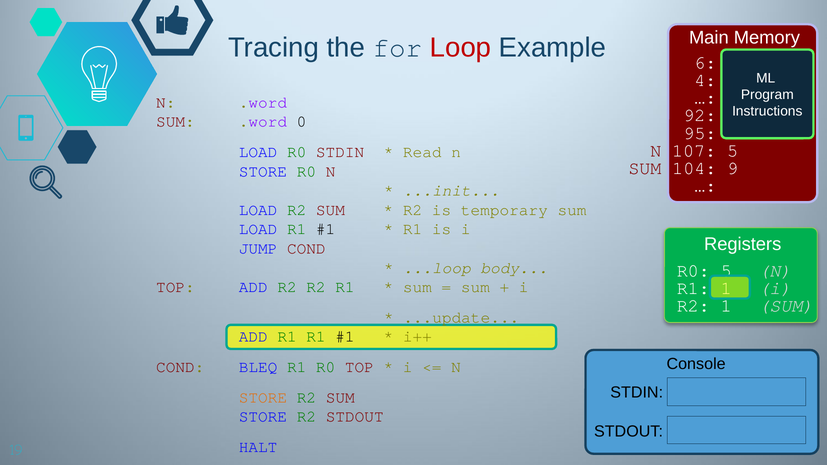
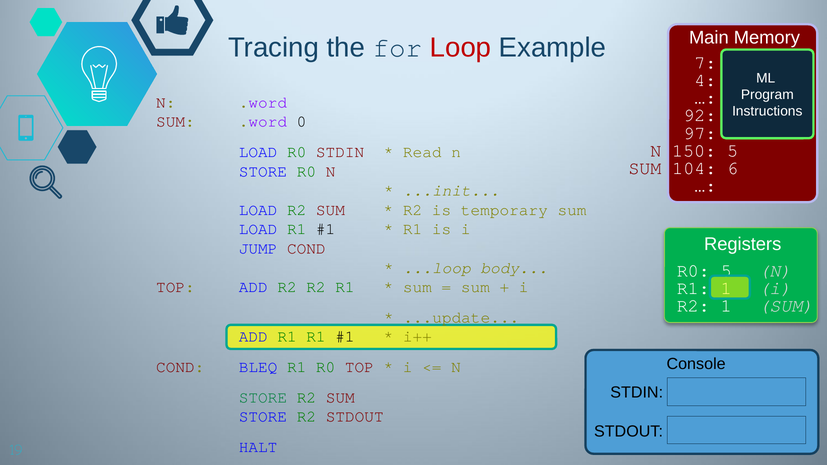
6: 6 -> 7 (705, 62)
95: 95 -> 97 (700, 133)
107: 107 -> 150 (694, 151)
9: 9 -> 6 (733, 168)
STORE colour: orange -> green (263, 397)
